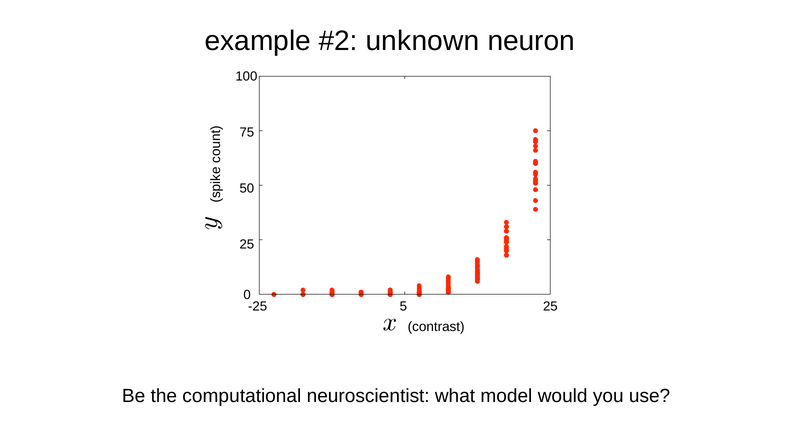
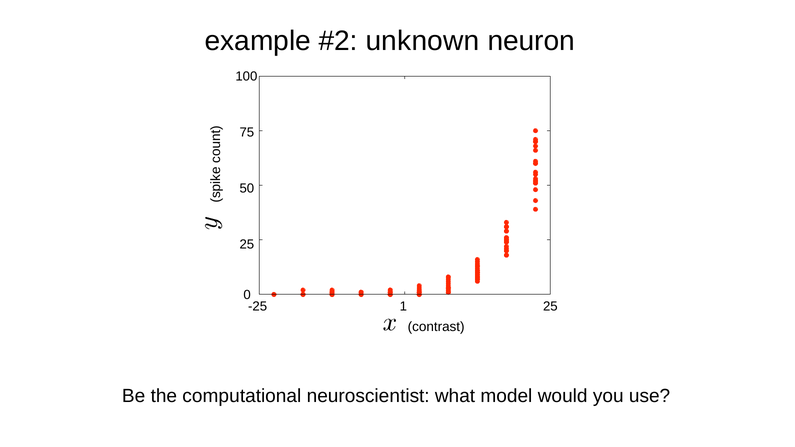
5: 5 -> 1 (403, 307)
